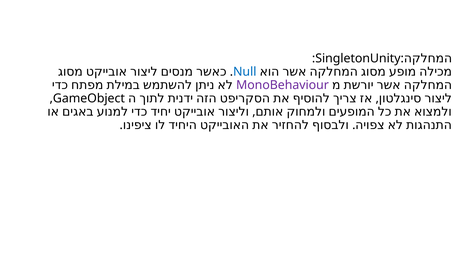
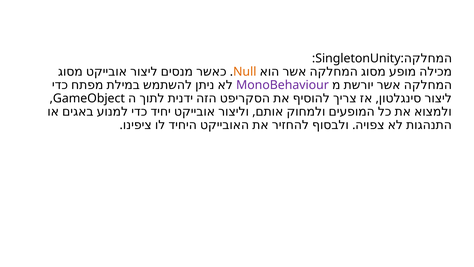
Null colour: blue -> orange (245, 72)
